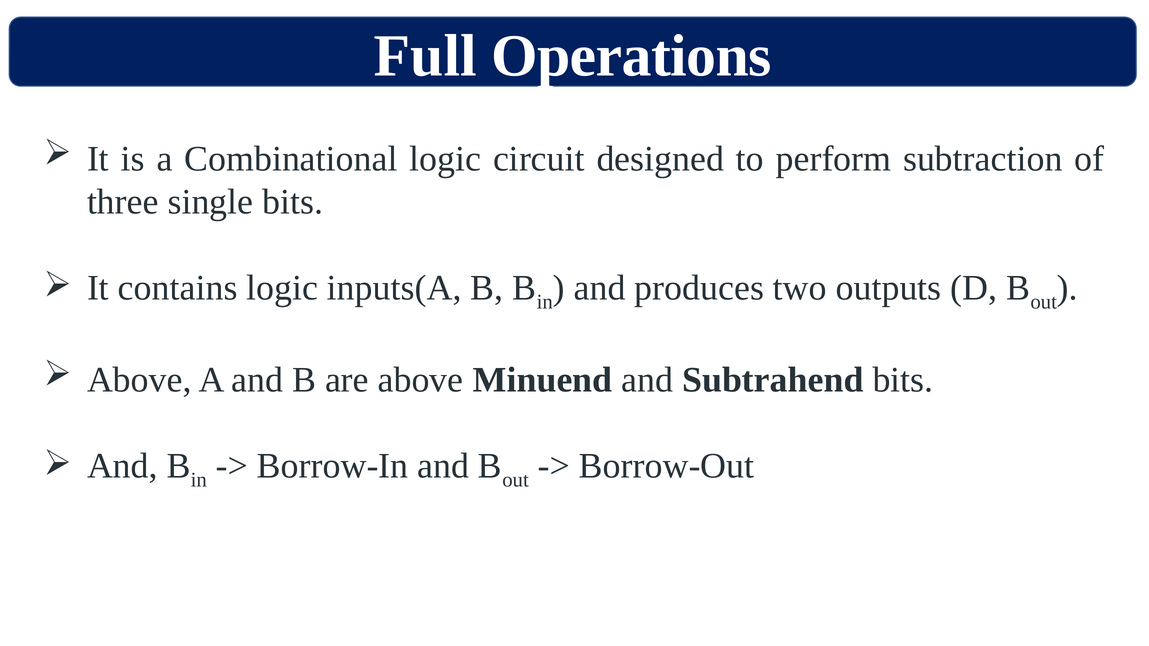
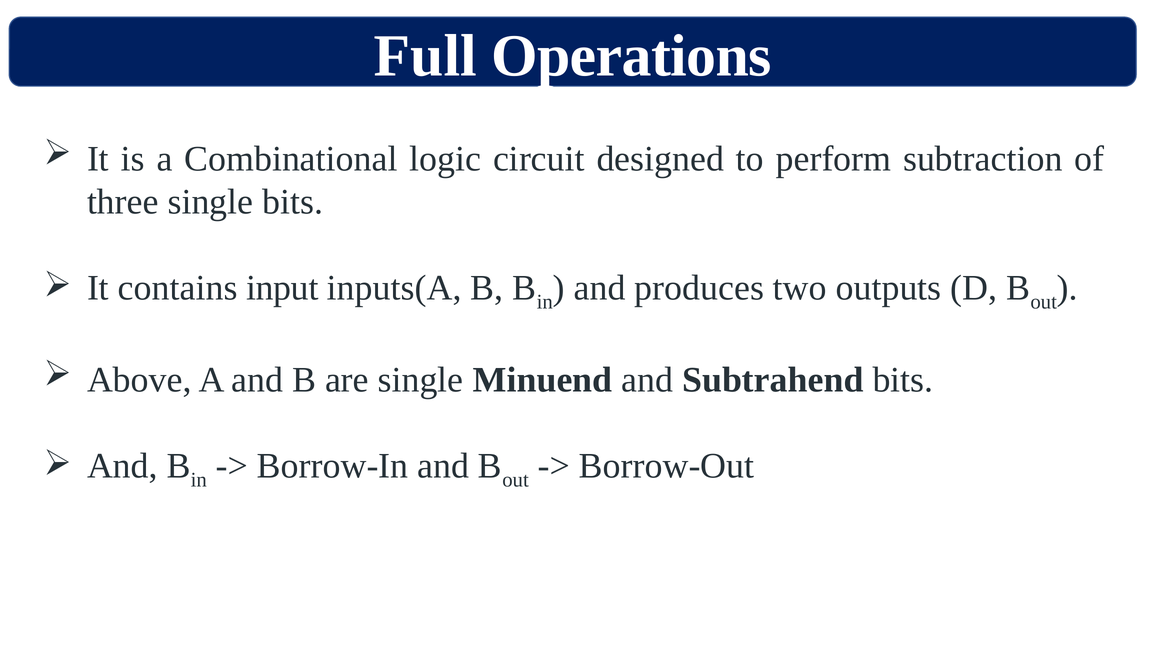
contains logic: logic -> input (282, 288)
are above: above -> single (421, 380)
